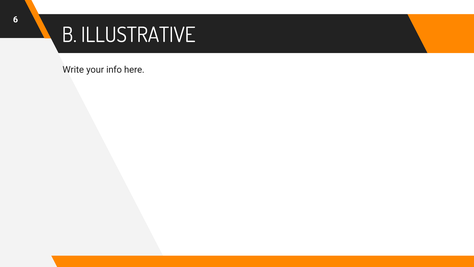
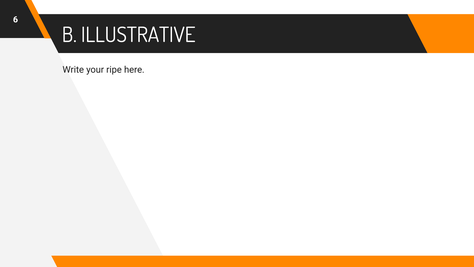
info: info -> ripe (114, 70)
